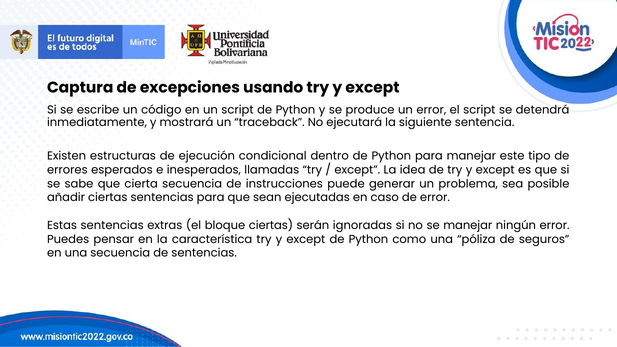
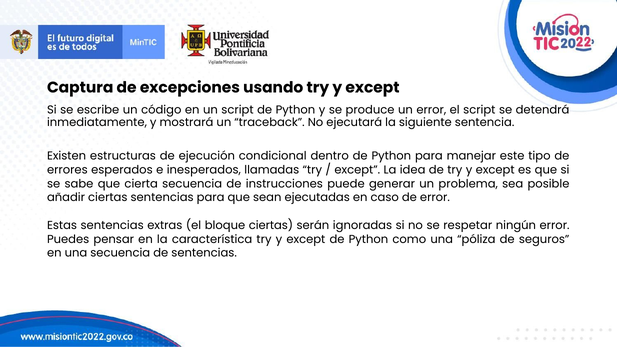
se manejar: manejar -> respetar (468, 225)
